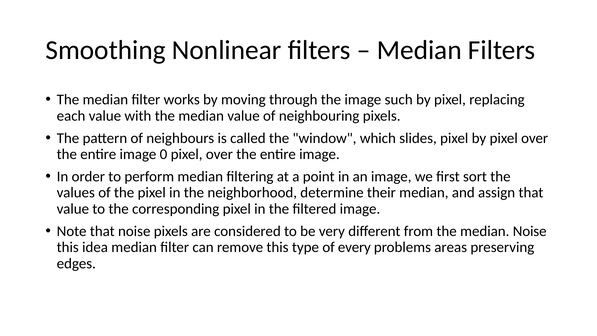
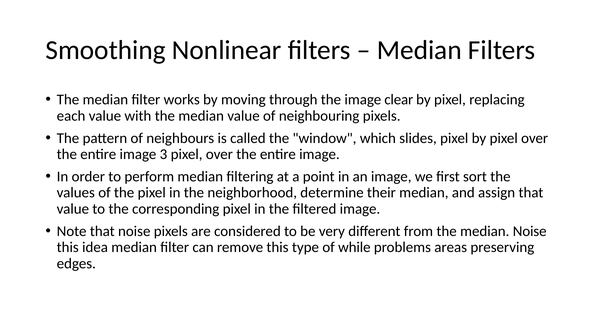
such: such -> clear (399, 100)
0: 0 -> 3 (163, 154)
every: every -> while (354, 247)
